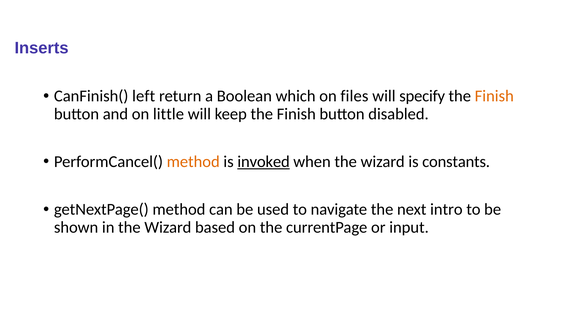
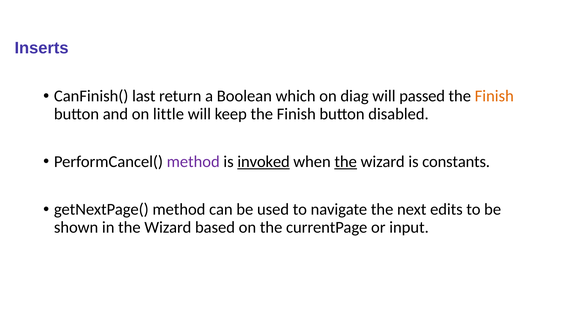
left: left -> last (144, 96)
files: files -> diag (355, 96)
specify: specify -> passed (422, 96)
method colour: orange -> purple (193, 162)
the underline: none -> present (346, 162)
intro: intro -> edits (446, 209)
